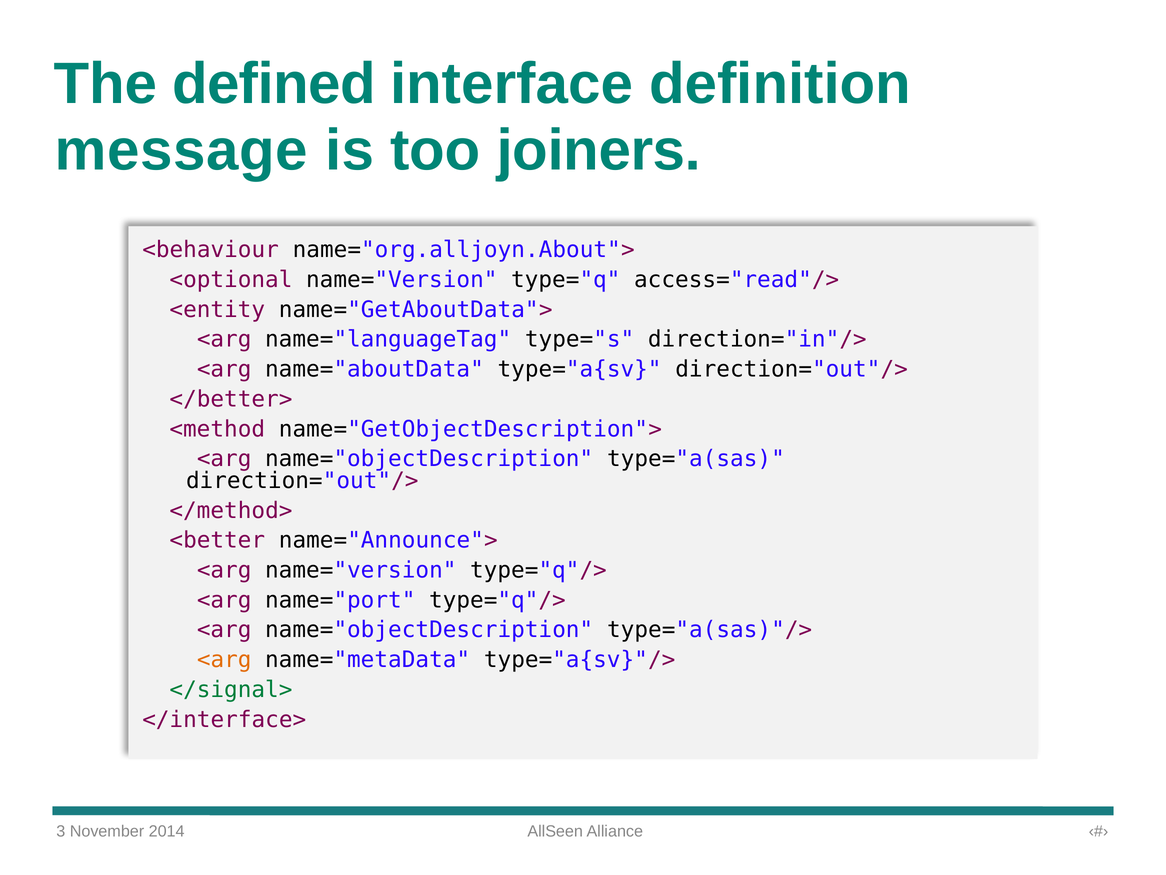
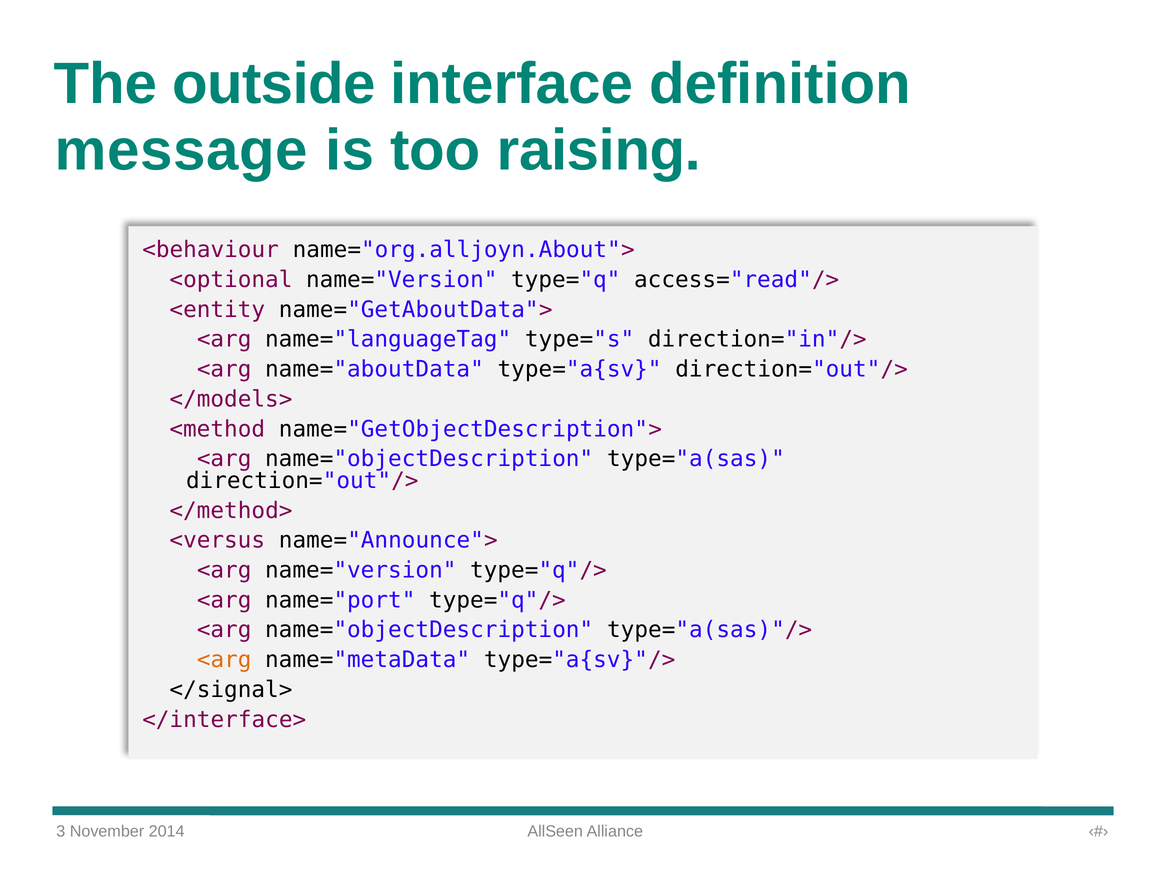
defined: defined -> outside (274, 84)
joiners: joiners -> raising (599, 150)
</better>: </better> -> </models> (231, 399)
<better: <better -> <versus (217, 540)
</signal> colour: green -> black (231, 689)
